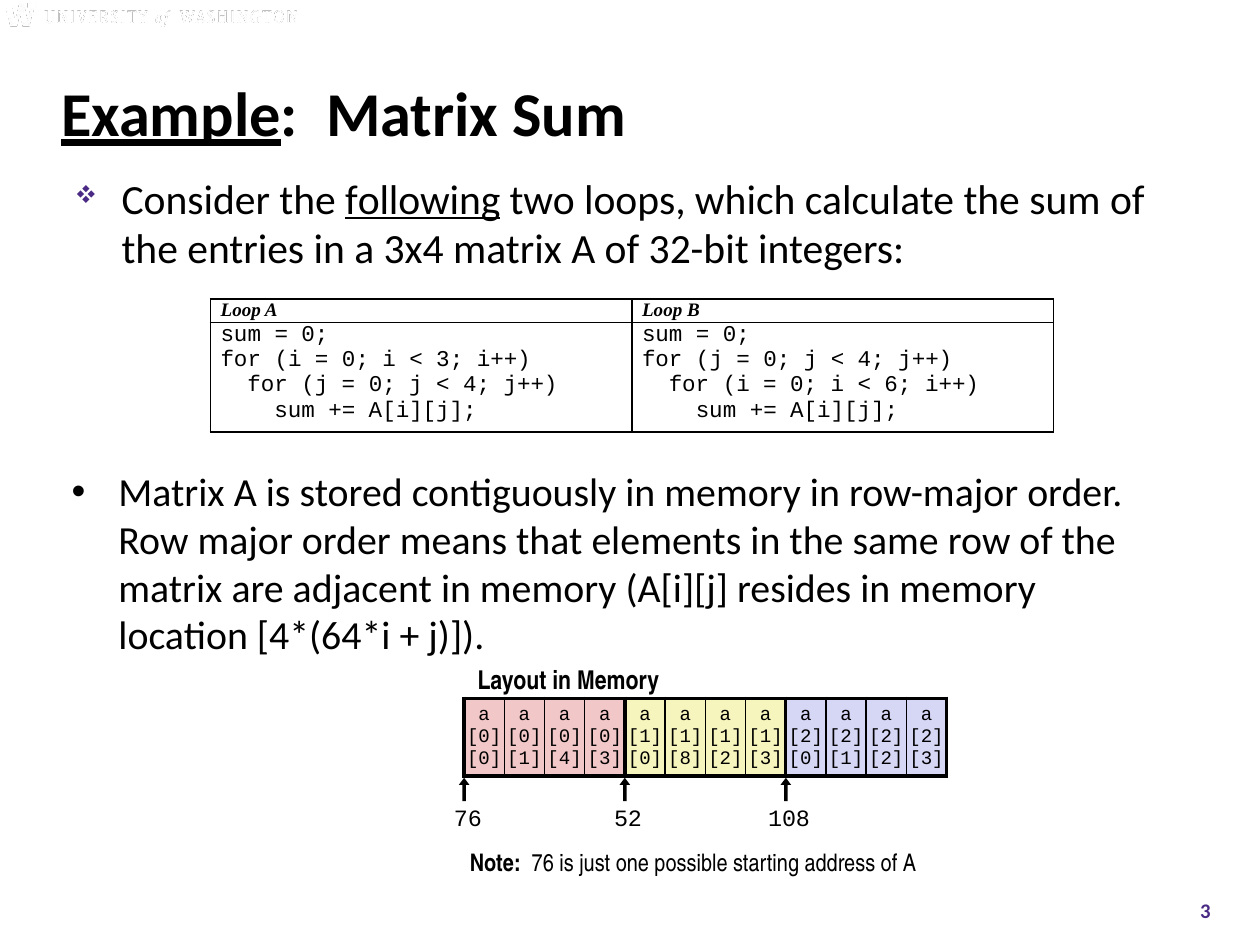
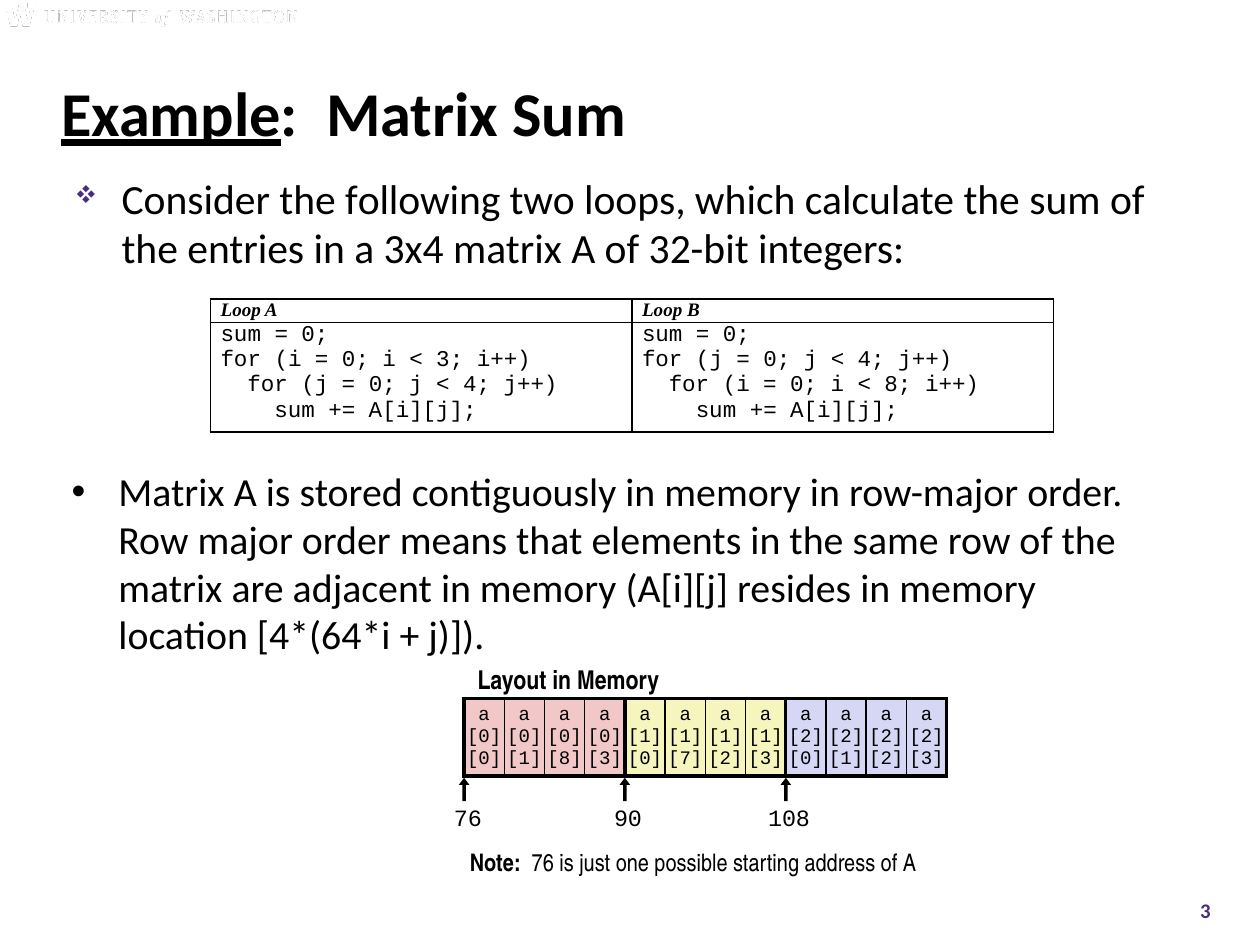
following underline: present -> none (423, 200)
6: 6 -> 8 (898, 384)
4: 4 -> 8 (565, 758)
8: 8 -> 7 (685, 758)
52: 52 -> 90 (628, 819)
